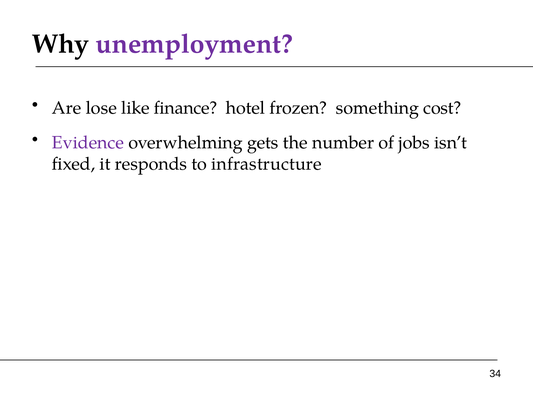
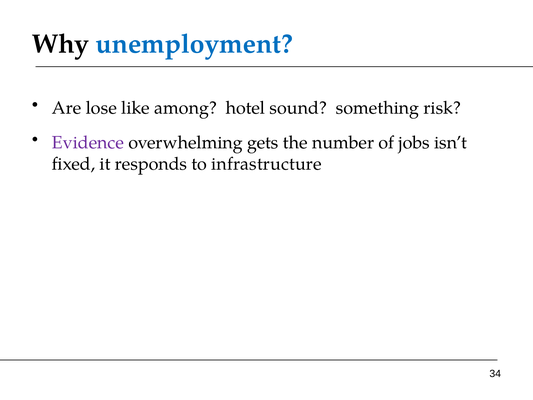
unemployment colour: purple -> blue (194, 44)
finance: finance -> among (186, 108)
frozen: frozen -> sound (298, 108)
cost: cost -> risk (442, 108)
